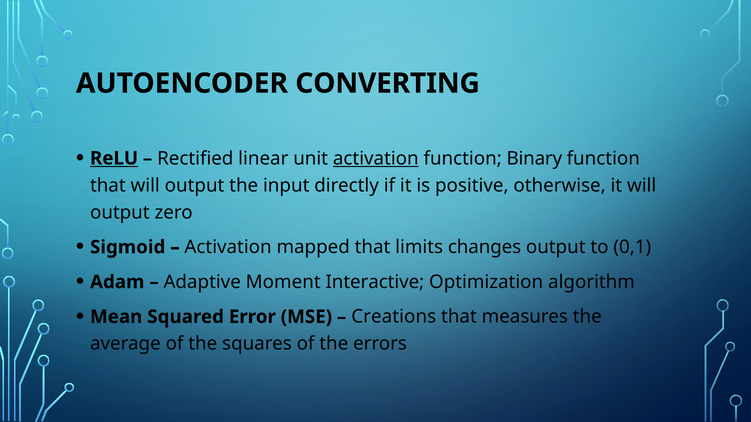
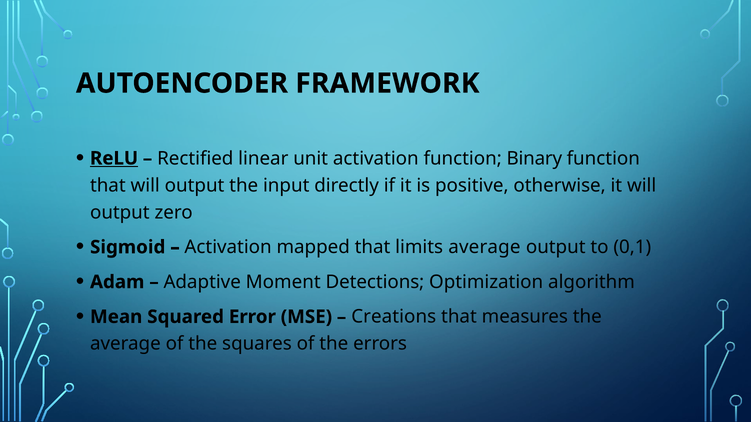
CONVERTING: CONVERTING -> FRAMEWORK (387, 83)
activation underline: present -> none (376, 158)
limits changes: changes -> average (484, 247)
Interactive: Interactive -> Detections (375, 282)
